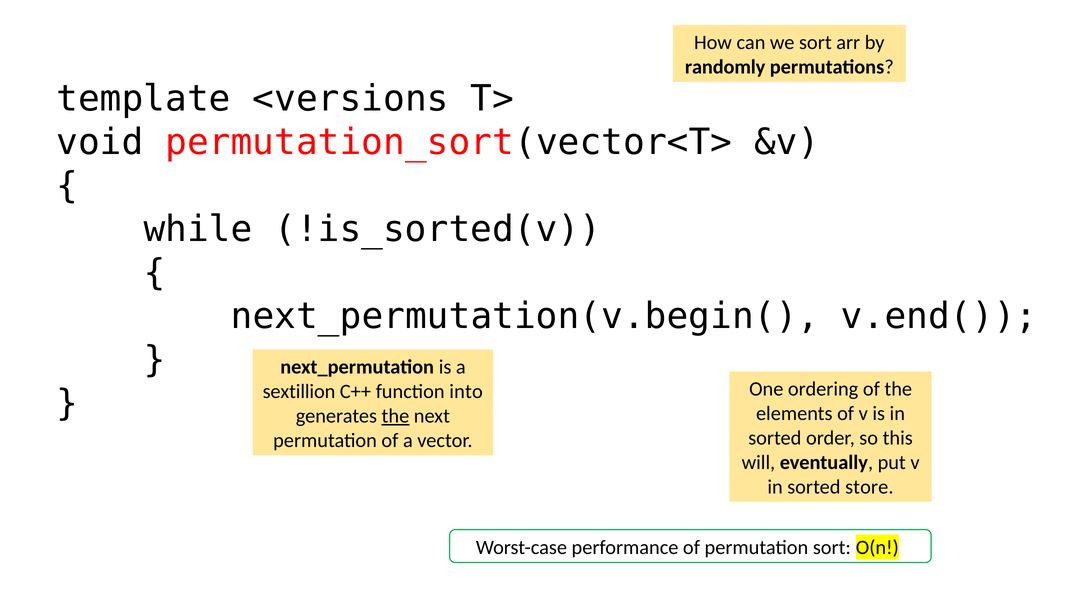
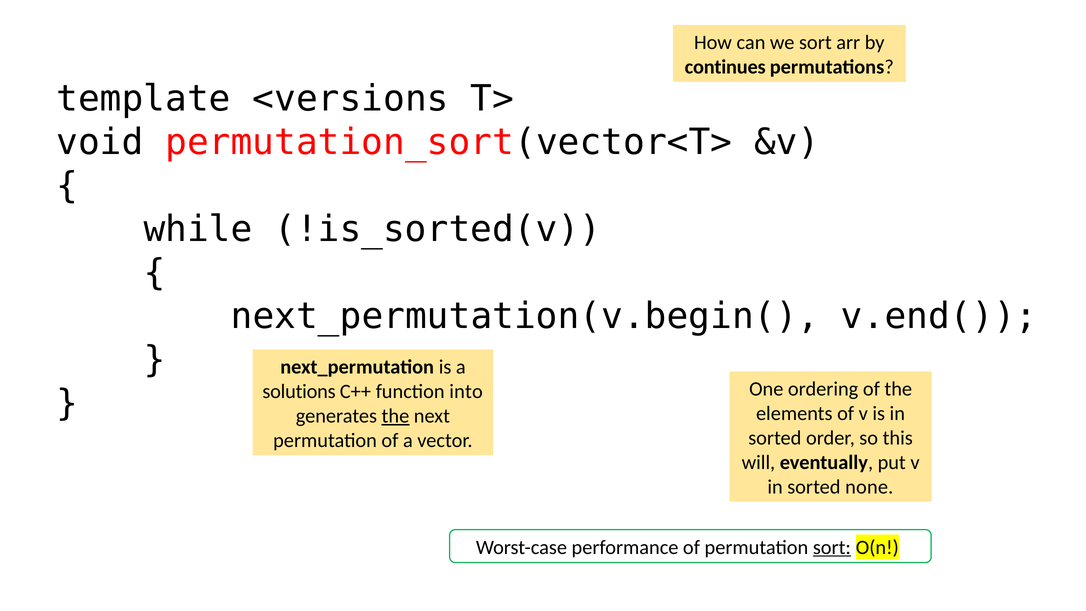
randomly: randomly -> continues (725, 67)
sextillion: sextillion -> solutions (299, 392)
store: store -> none (869, 487)
sort underline: none -> present (832, 547)
